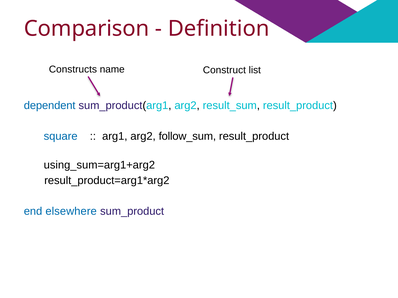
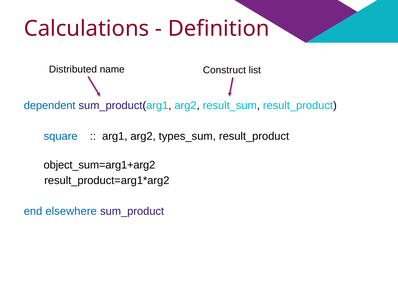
Comparison: Comparison -> Calculations (87, 29)
Constructs: Constructs -> Distributed (73, 69)
follow_sum: follow_sum -> types_sum (187, 137)
using_sum=arg1+arg2: using_sum=arg1+arg2 -> object_sum=arg1+arg2 (99, 165)
